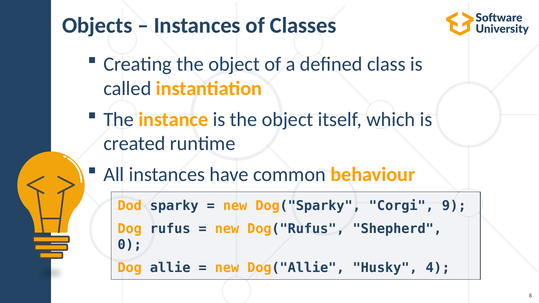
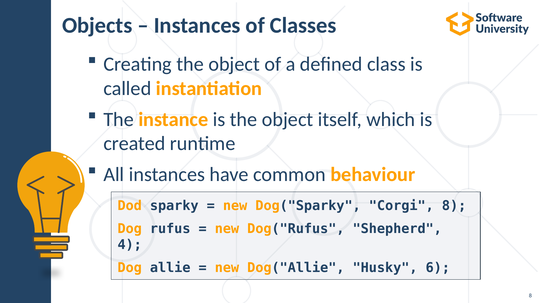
Corgi 9: 9 -> 8 (454, 206)
0: 0 -> 4 (130, 245)
4: 4 -> 6 (438, 268)
